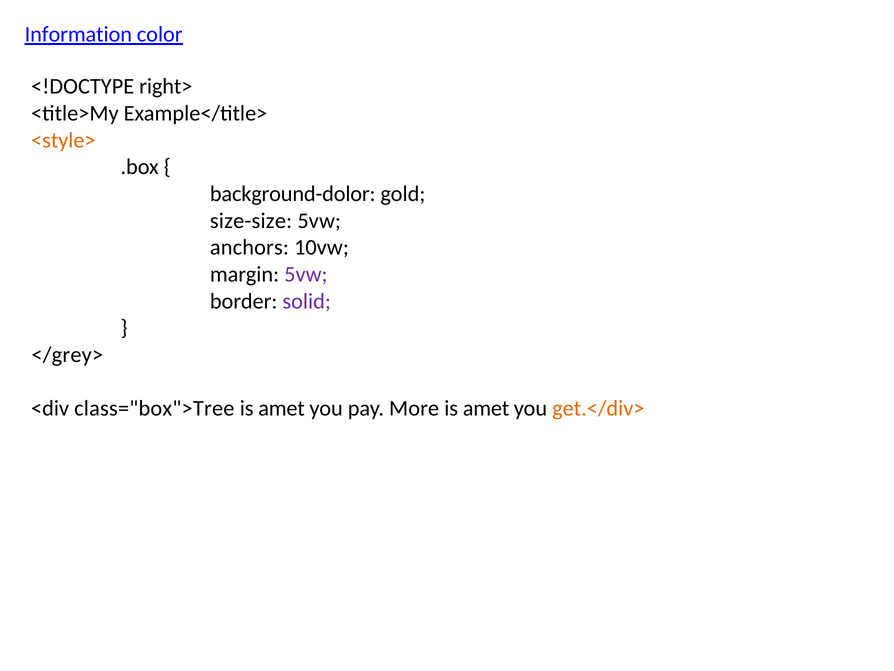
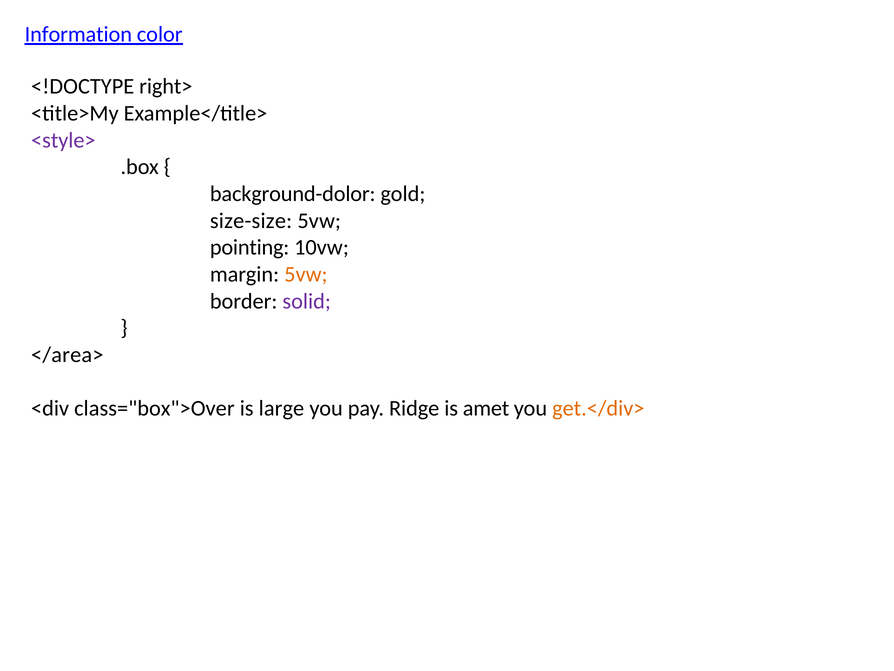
<style> colour: orange -> purple (63, 140)
anchors: anchors -> pointing (250, 247)
5vw colour: purple -> orange (306, 274)
</grey>: </grey> -> </area> (67, 355)
class="box">Tree: class="box">Tree -> class="box">Over (154, 408)
amet: amet -> large (281, 408)
More: More -> Ridge (414, 408)
